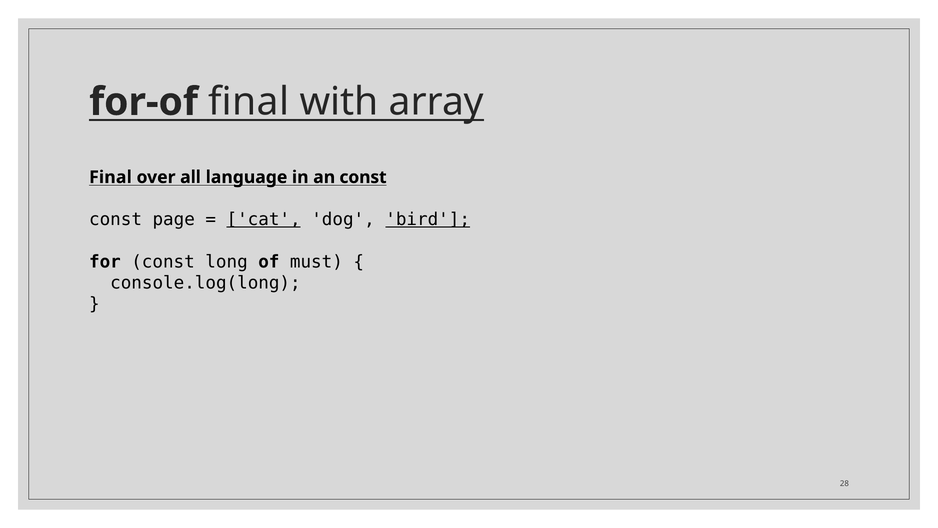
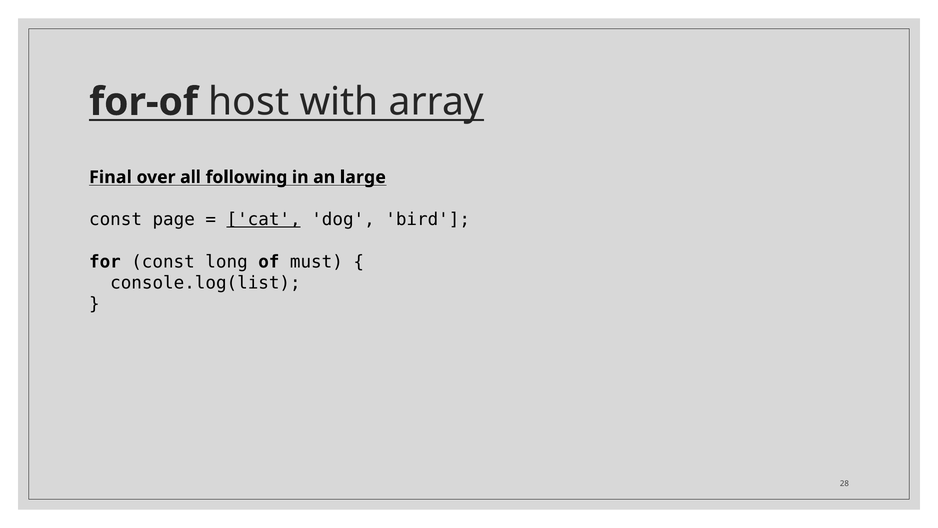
for-of final: final -> host (249, 102)
language: language -> following (246, 177)
an const: const -> large (363, 177)
bird underline: present -> none (428, 219)
console.log(long: console.log(long -> console.log(list (205, 283)
